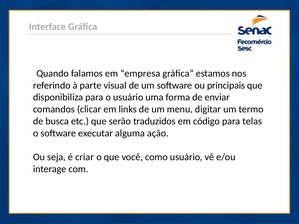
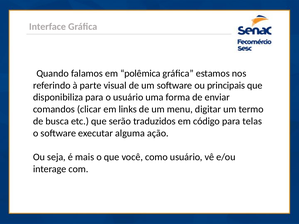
empresa: empresa -> polêmica (140, 73)
criar: criar -> mais (85, 157)
